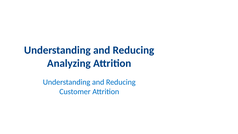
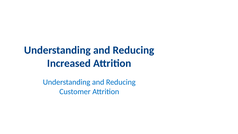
Analyzing: Analyzing -> Increased (69, 63)
